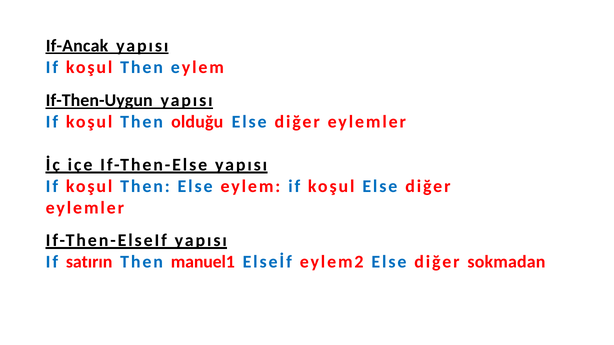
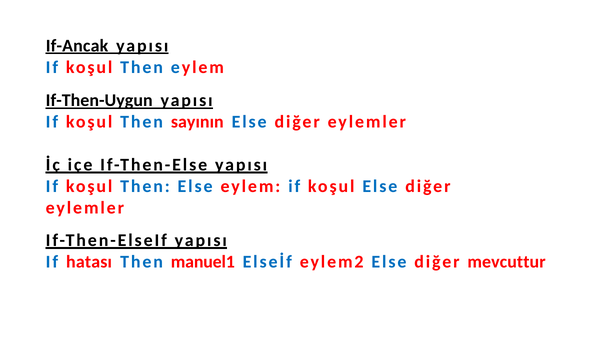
olduğu: olduğu -> sayının (197, 122)
satırın: satırın -> hatası (89, 262)
sokmadan: sokmadan -> mevcuttur (507, 262)
